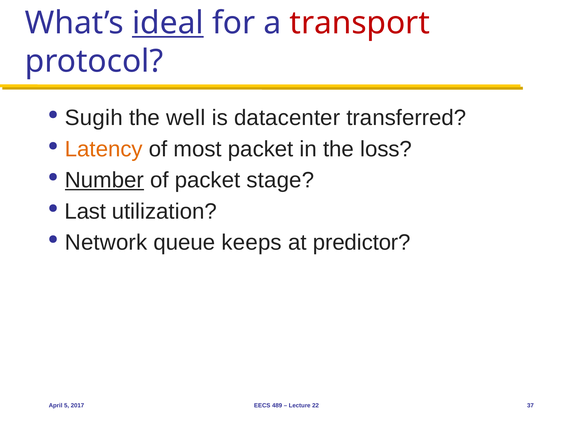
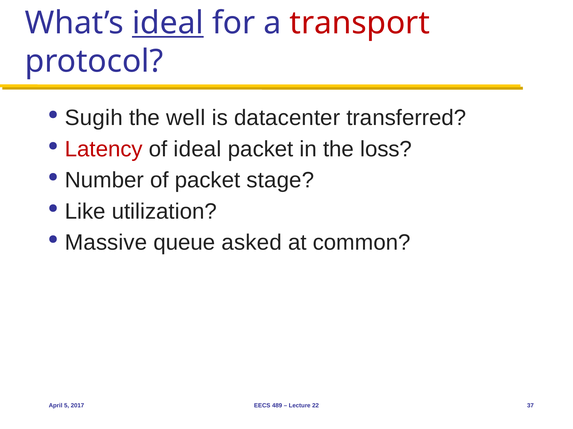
Latency colour: orange -> red (104, 149)
of most: most -> ideal (198, 149)
Number underline: present -> none (104, 181)
Last: Last -> Like (85, 212)
Network: Network -> Massive (106, 243)
keeps: keeps -> asked (252, 243)
predictor: predictor -> common (362, 243)
